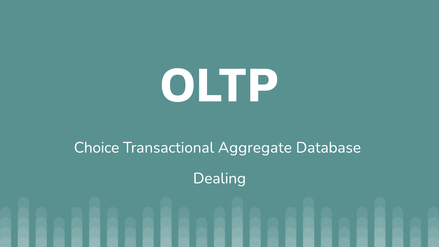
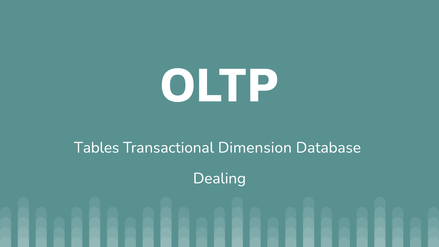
Choice: Choice -> Tables (97, 148)
Aggregate: Aggregate -> Dimension (255, 148)
